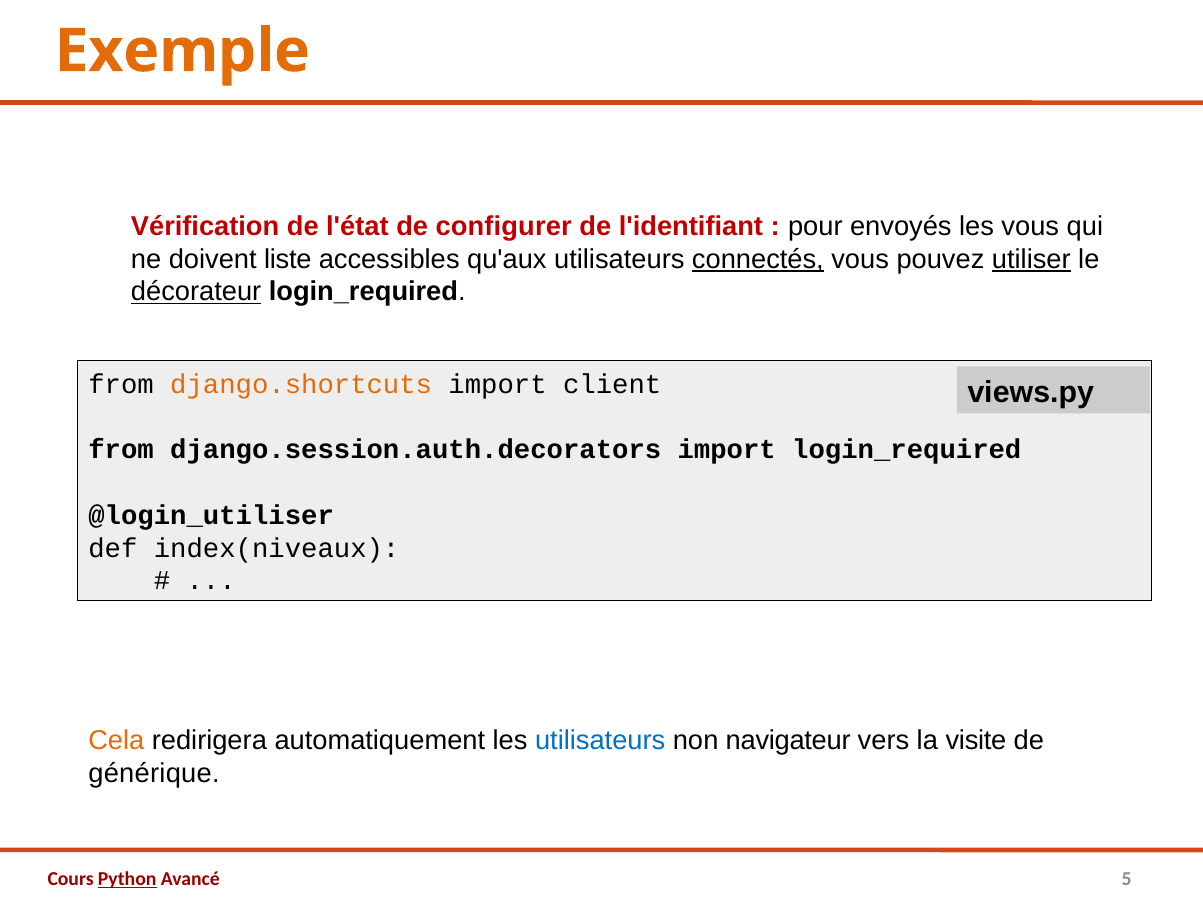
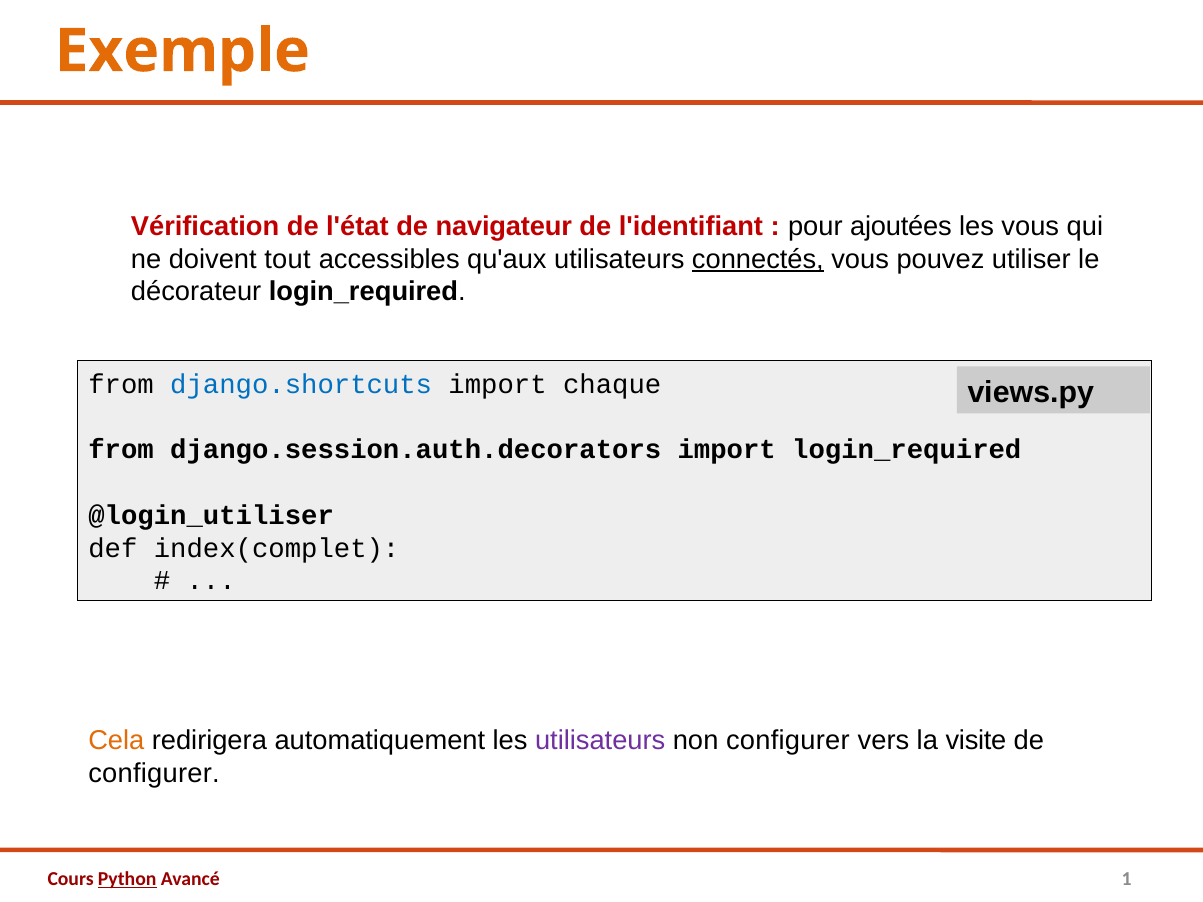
configurer: configurer -> navigateur (504, 226)
envoyés: envoyés -> ajoutées (901, 226)
liste: liste -> tout (288, 259)
utiliser underline: present -> none (1031, 259)
décorateur underline: present -> none (196, 292)
django.shortcuts colour: orange -> blue (301, 384)
client: client -> chaque (612, 384)
index(niveaux: index(niveaux -> index(complet (277, 548)
utilisateurs colour: blue -> purple (600, 741)
non navigateur: navigateur -> configurer (788, 741)
générique: générique -> configurer (154, 774)
5: 5 -> 1 (1127, 879)
